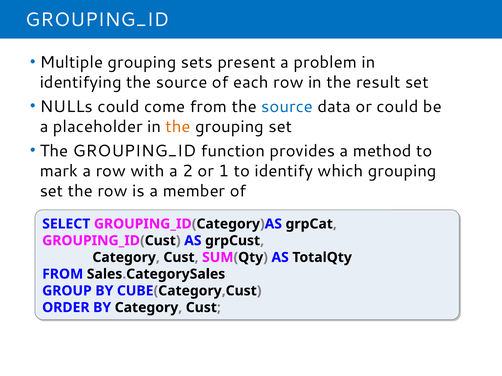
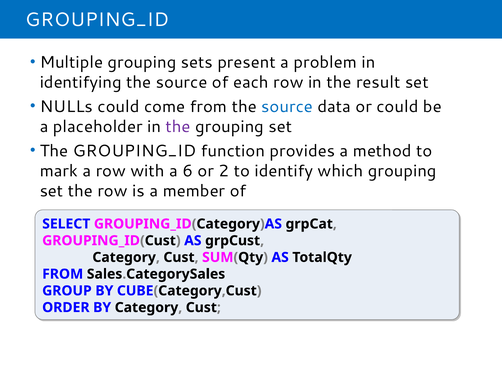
the colour: orange -> purple (178, 127)
2: 2 -> 6 (188, 171)
1: 1 -> 2 (224, 171)
